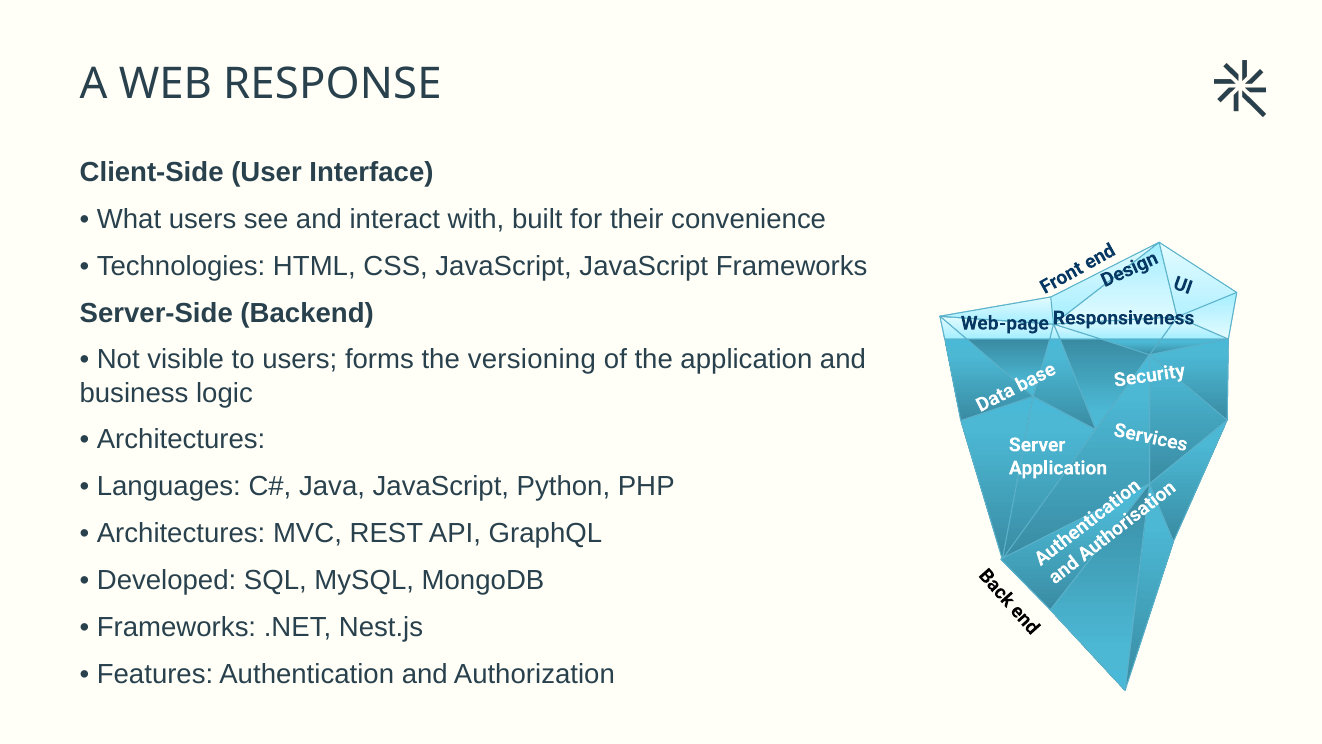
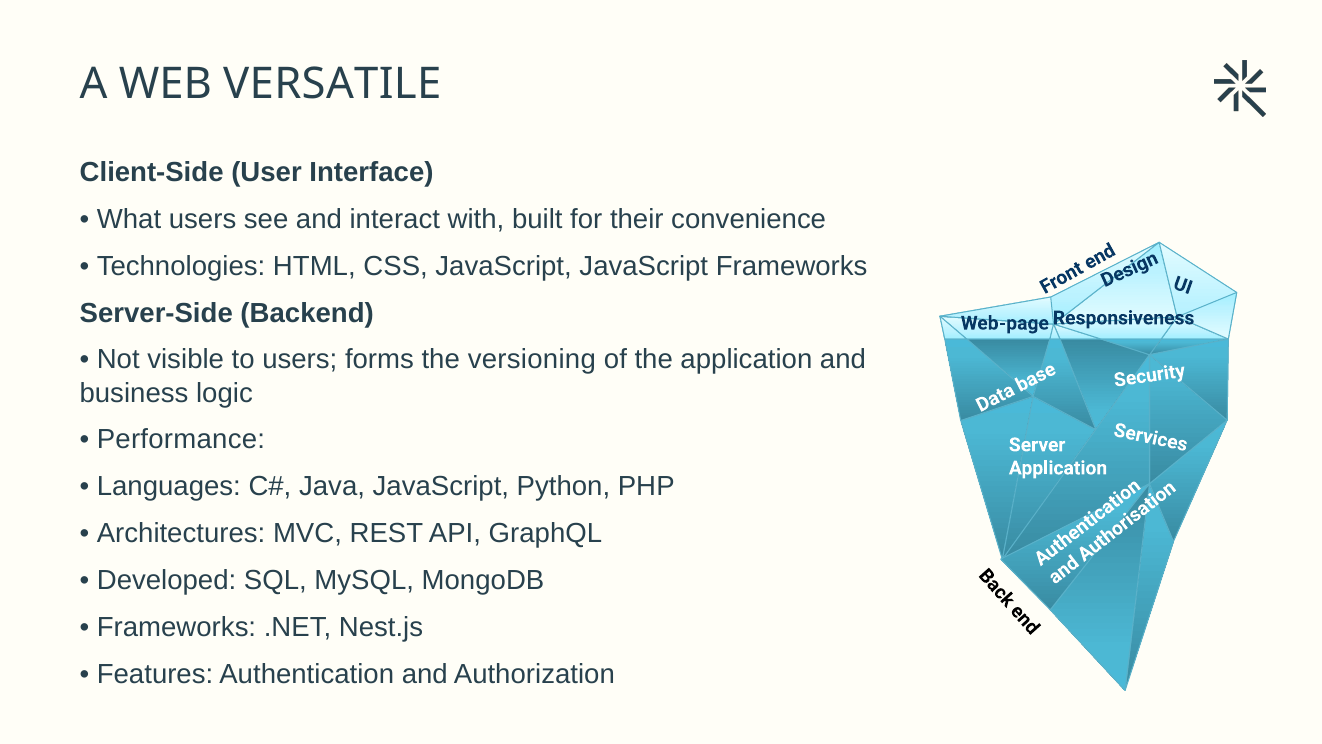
RESPONSE: RESPONSE -> VERSATILE (332, 84)
Architectures: Architectures -> Performance (181, 440)
